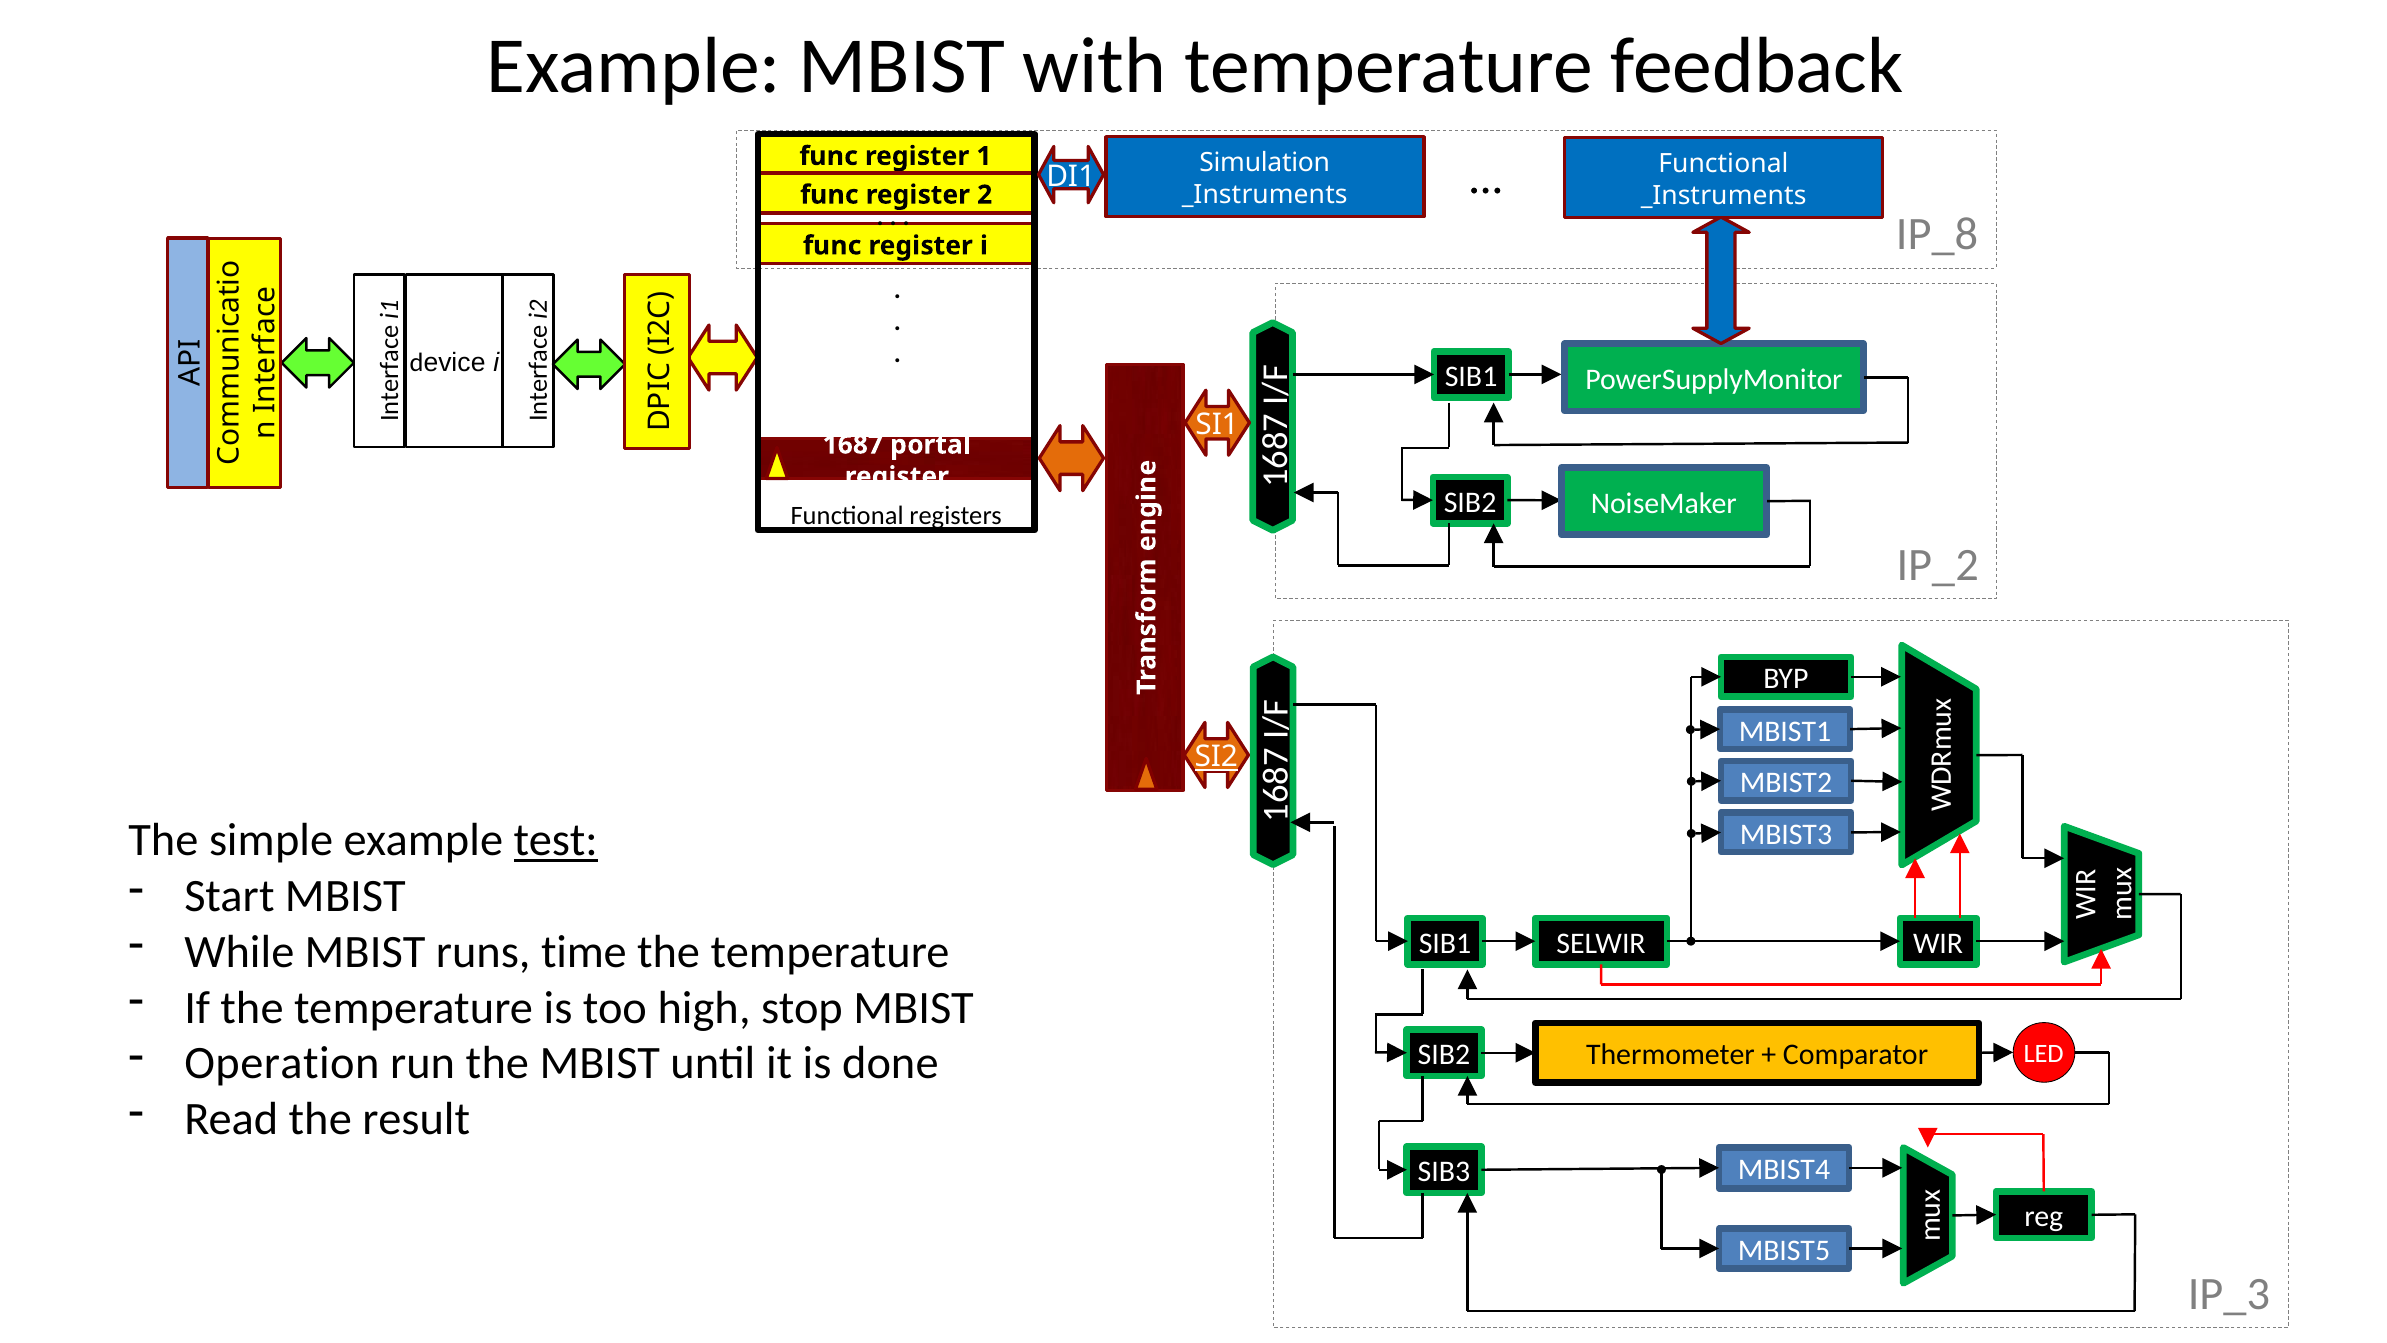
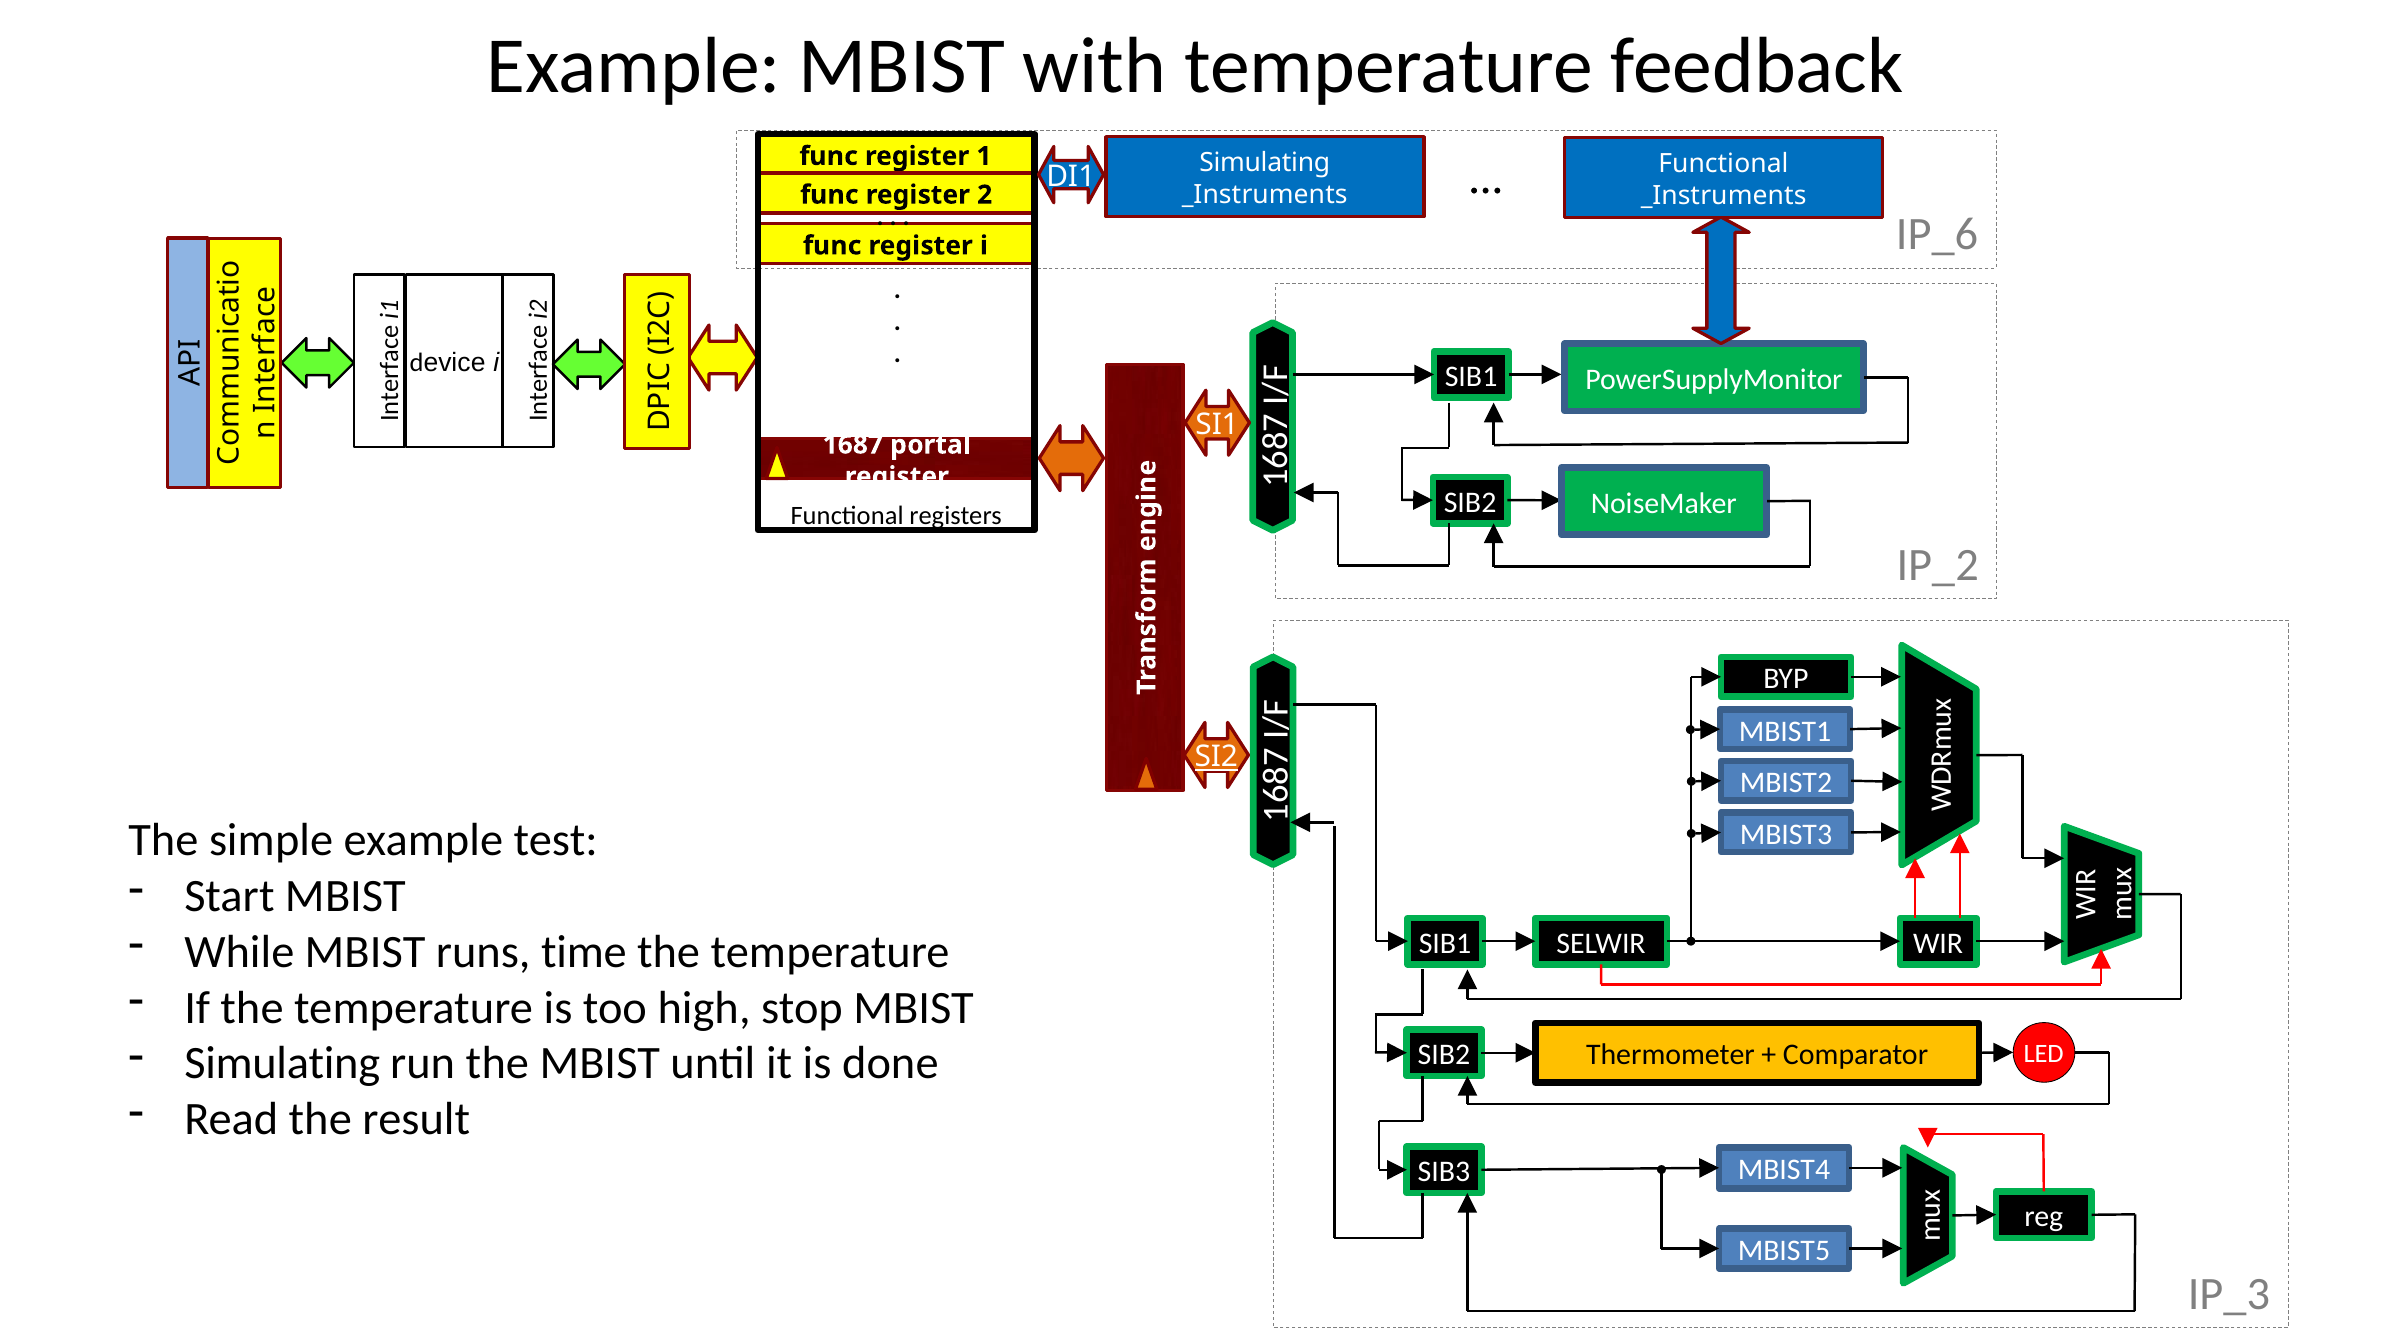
Simulation: Simulation -> Simulating (1265, 163)
IP_8: IP_8 -> IP_6 (1937, 235)
test underline: present -> none (556, 840)
Operation: Operation -> Simulating (282, 1063)
